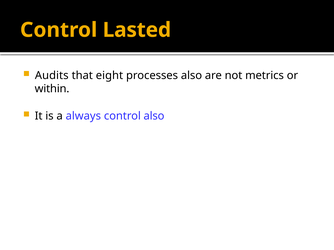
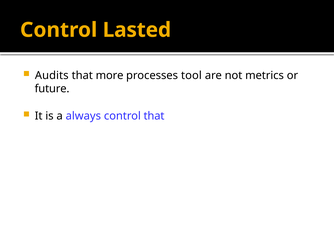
eight: eight -> more (110, 76)
processes also: also -> tool (191, 76)
within: within -> future (52, 89)
control also: also -> that (154, 116)
